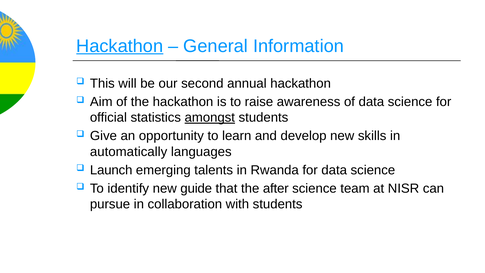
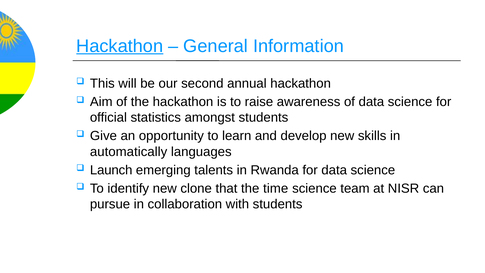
amongst underline: present -> none (210, 117)
guide: guide -> clone (196, 188)
after: after -> time (276, 188)
